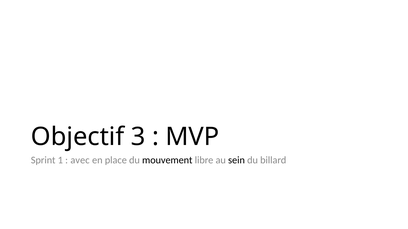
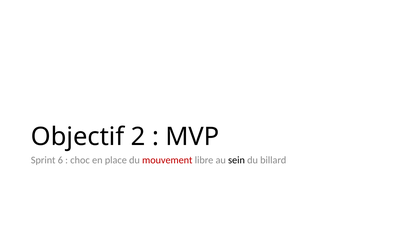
3: 3 -> 2 (138, 137)
1: 1 -> 6 (60, 161)
avec: avec -> choc (80, 161)
mouvement colour: black -> red (167, 161)
